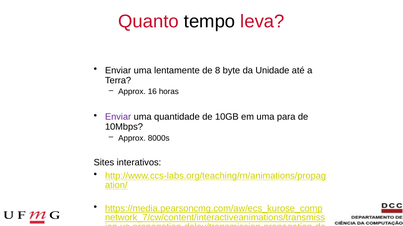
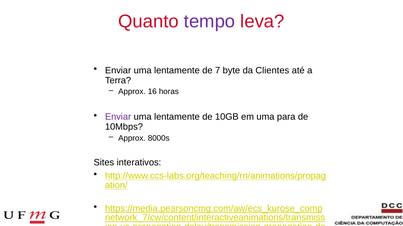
tempo colour: black -> purple (210, 22)
8: 8 -> 7 (218, 71)
Unidade: Unidade -> Clientes (272, 71)
quantidade: quantidade -> lentamente (177, 117)
